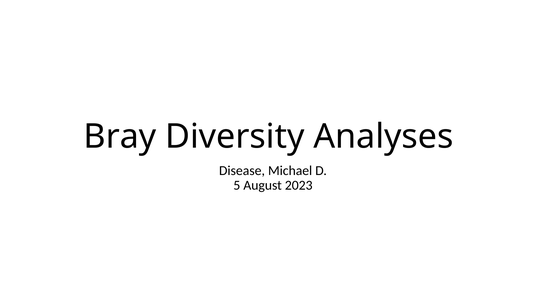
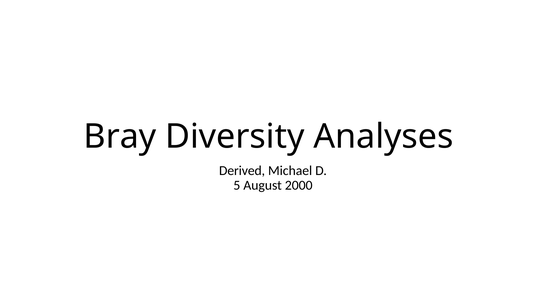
Disease: Disease -> Derived (242, 171)
2023: 2023 -> 2000 (299, 185)
